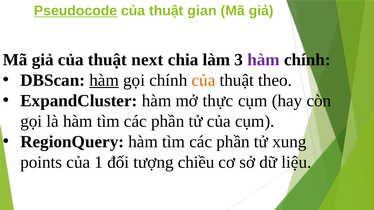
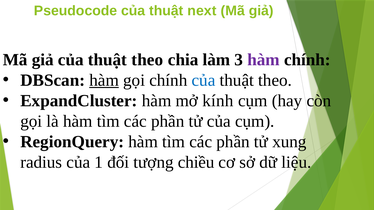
Pseudocode underline: present -> none (76, 11)
gian: gian -> next (202, 11)
giả của thuật next: next -> theo (147, 60)
của colour: orange -> blue (204, 80)
thực: thực -> kính (218, 101)
points: points -> radius (41, 163)
